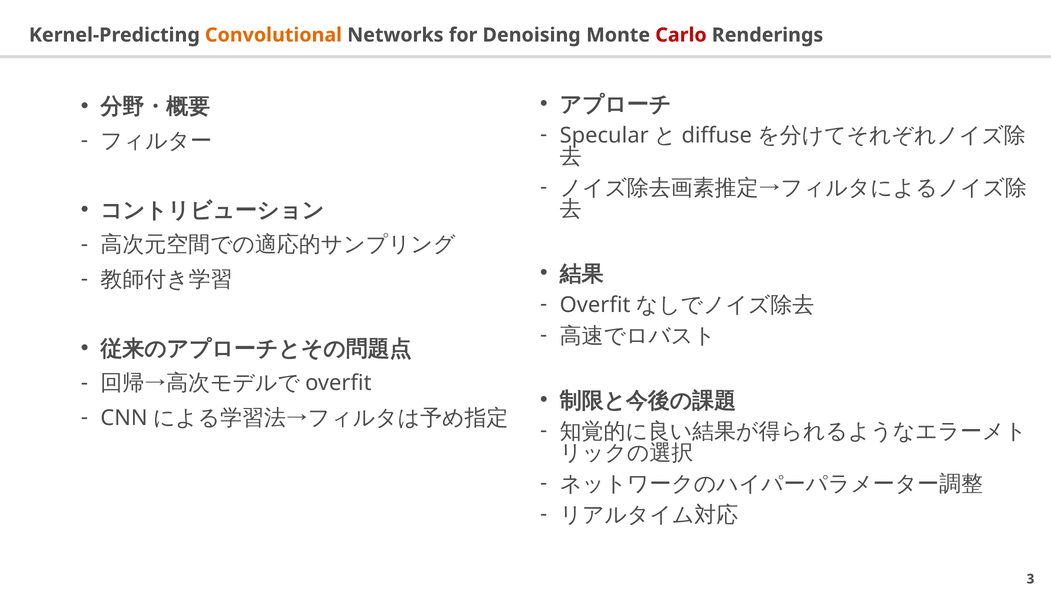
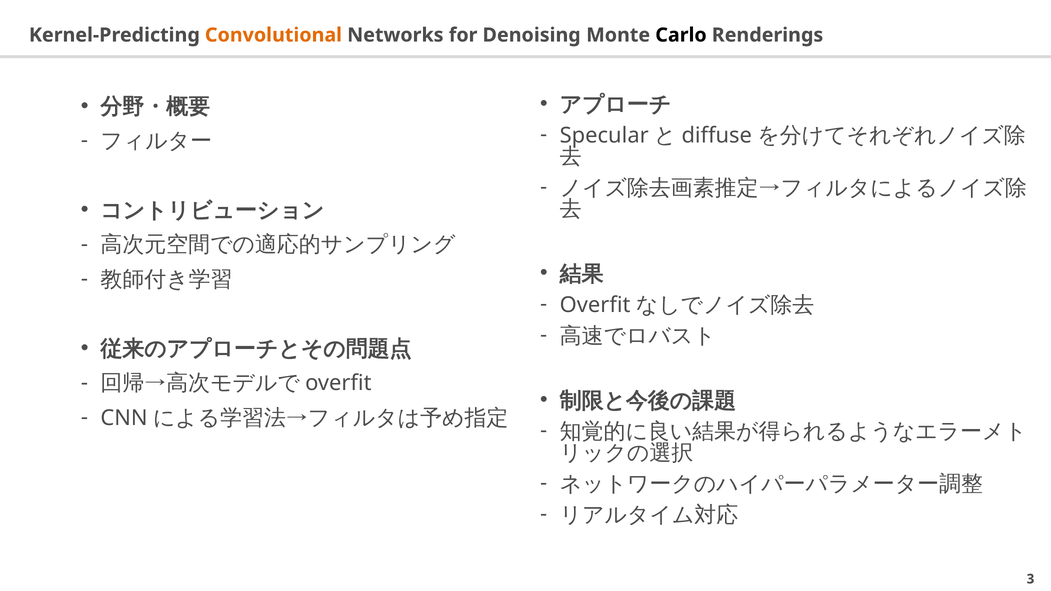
Carlo colour: red -> black (681, 35)
